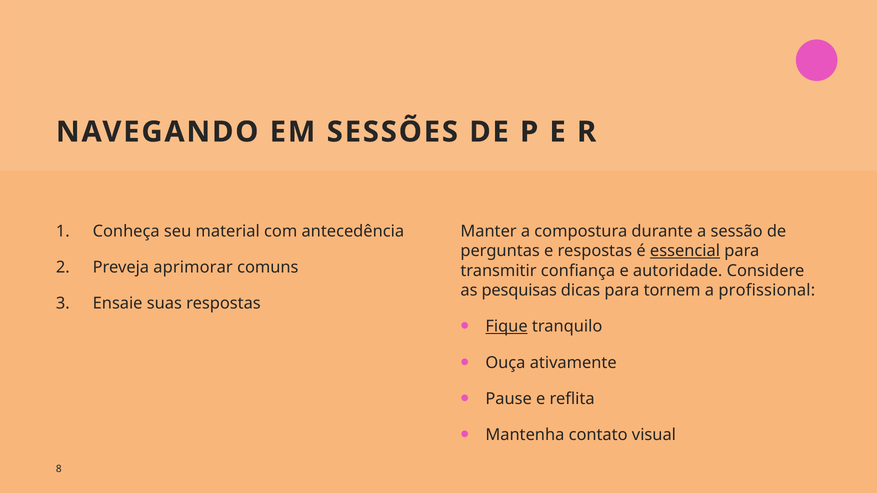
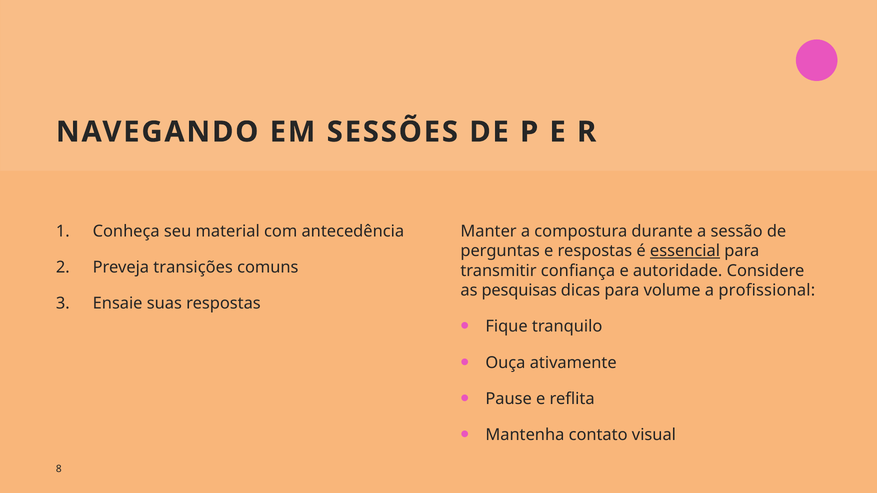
aprimorar: aprimorar -> transições (193, 268)
tornem: tornem -> volume (672, 291)
Fique underline: present -> none (507, 327)
